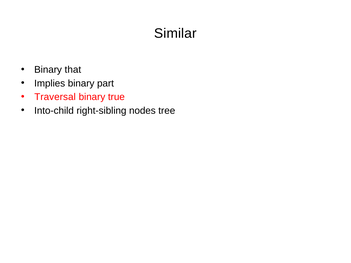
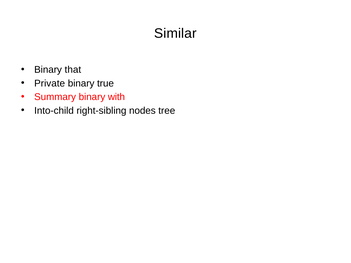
Implies: Implies -> Private (50, 83)
part: part -> true (106, 83)
Traversal: Traversal -> Summary (55, 97)
true: true -> with (116, 97)
